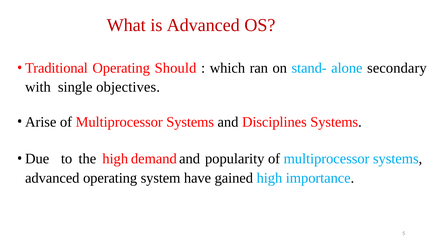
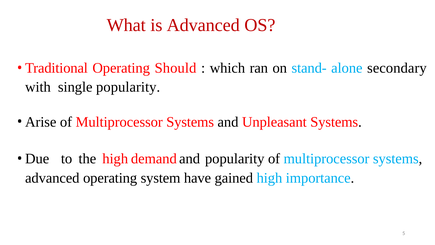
single objectives: objectives -> popularity (128, 87)
Disciplines: Disciplines -> Unpleasant (274, 122)
